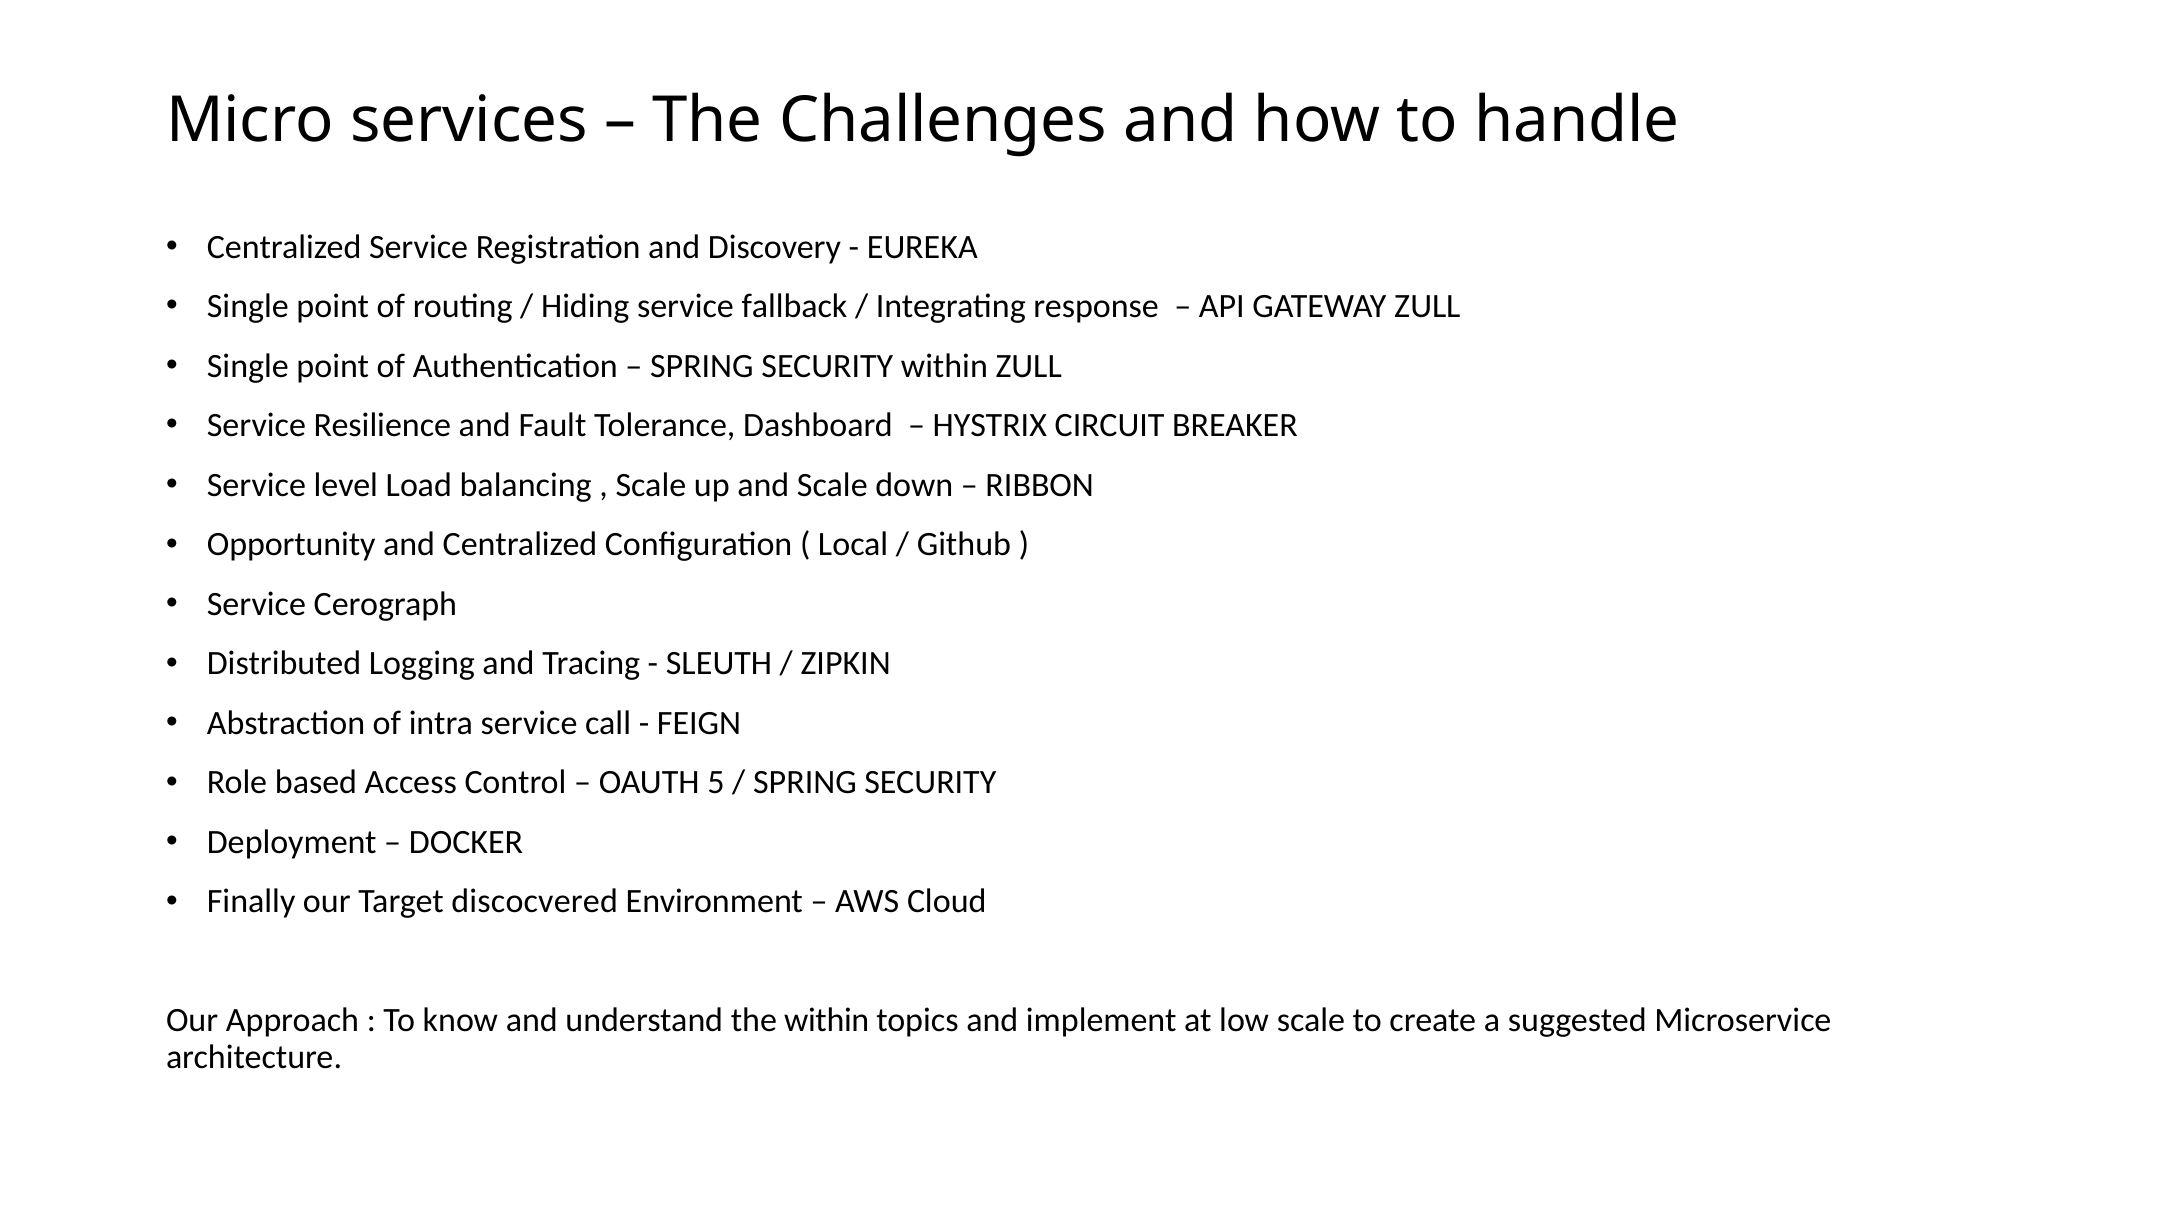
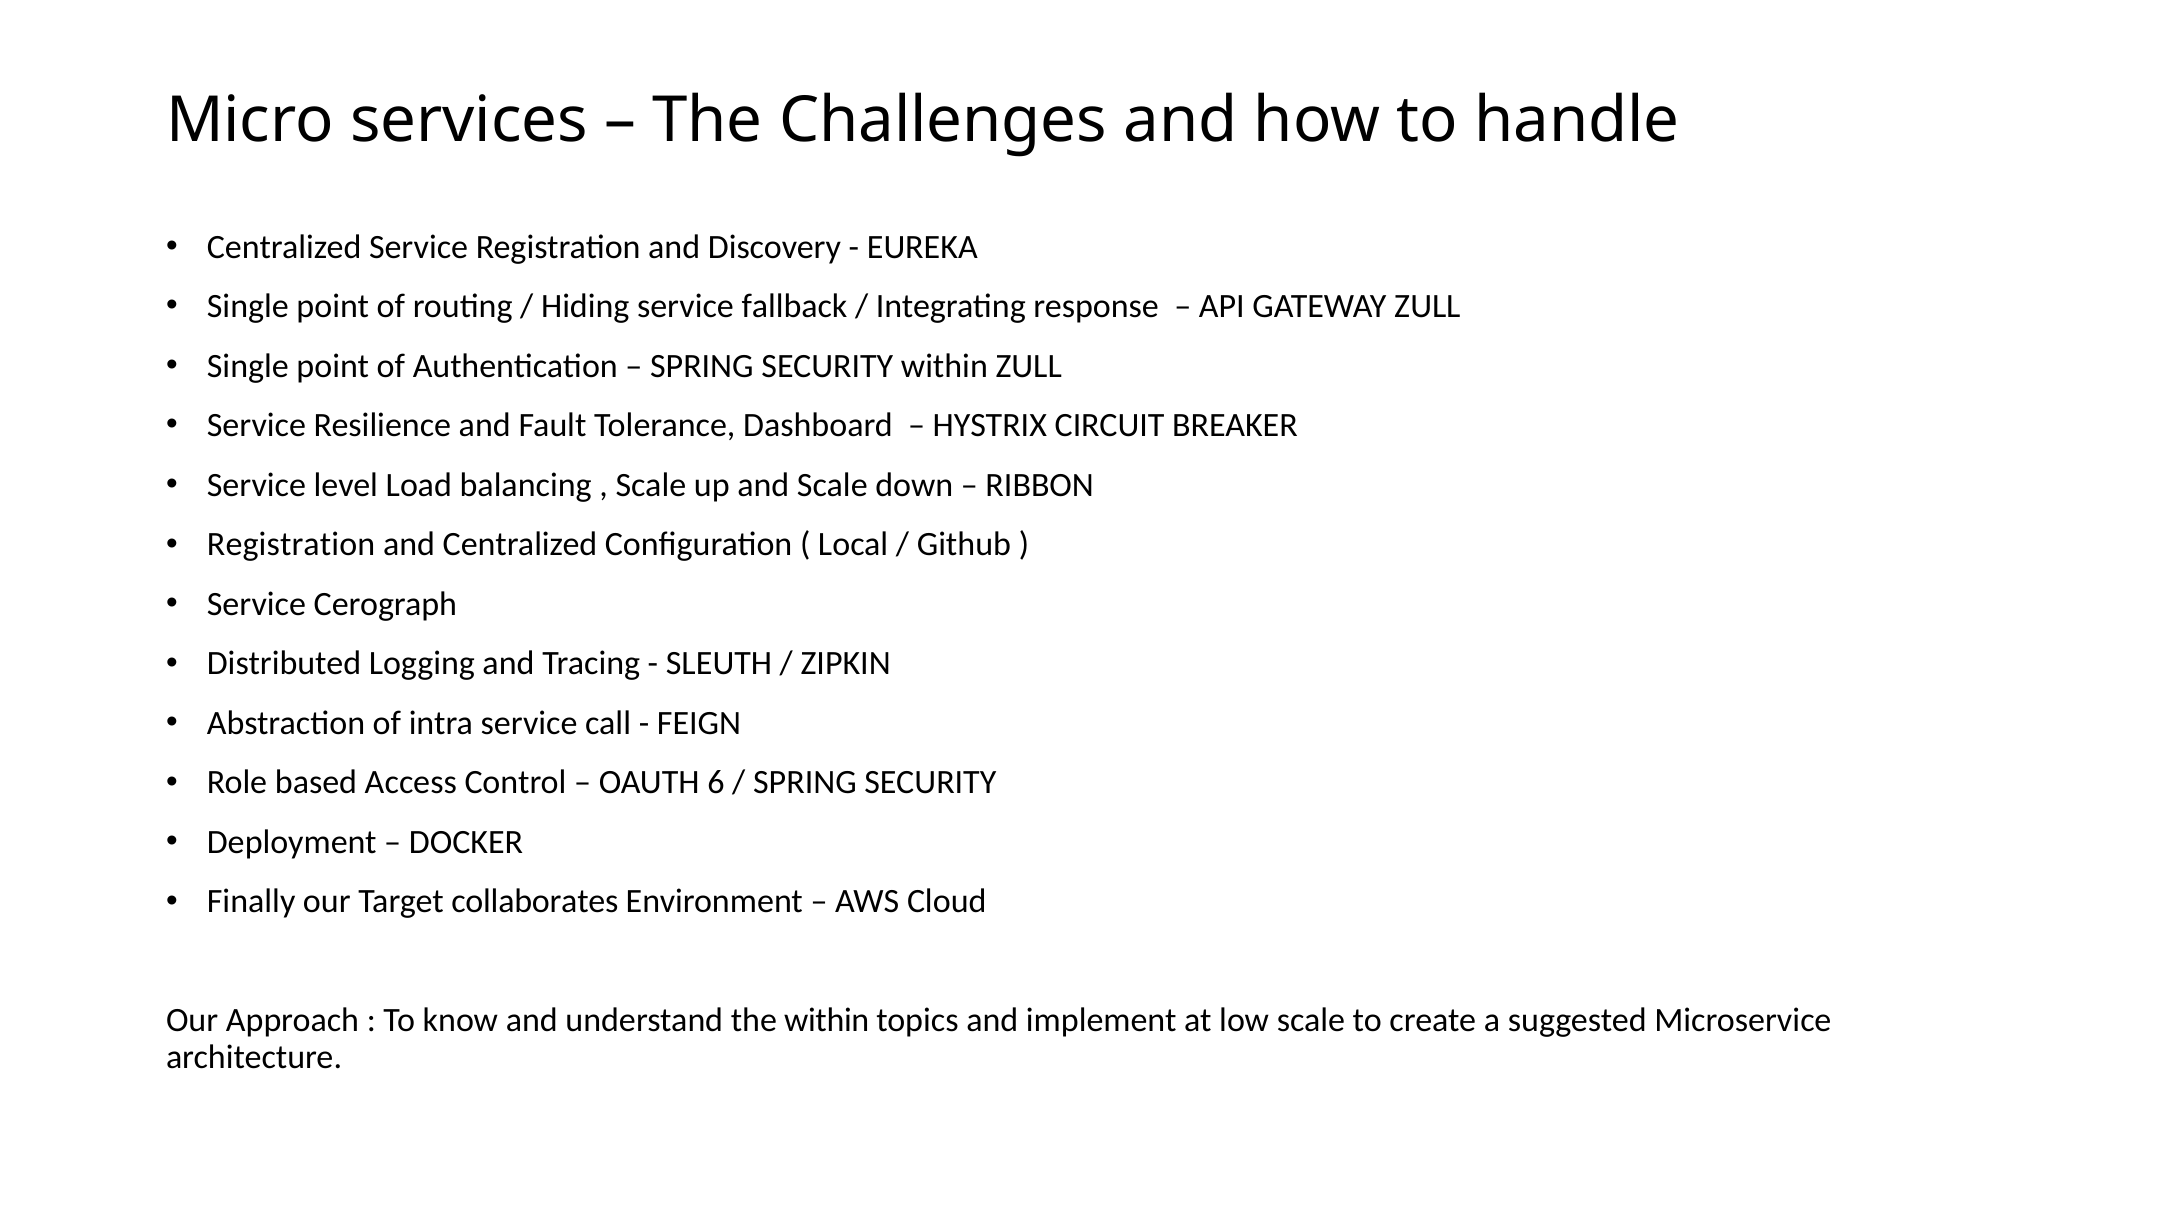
Opportunity: Opportunity -> Registration (291, 544)
5: 5 -> 6 (716, 782)
discocvered: discocvered -> collaborates (535, 901)
